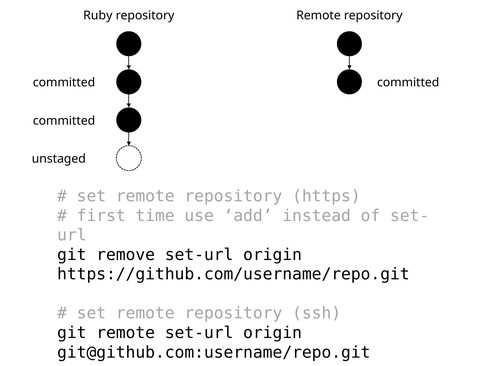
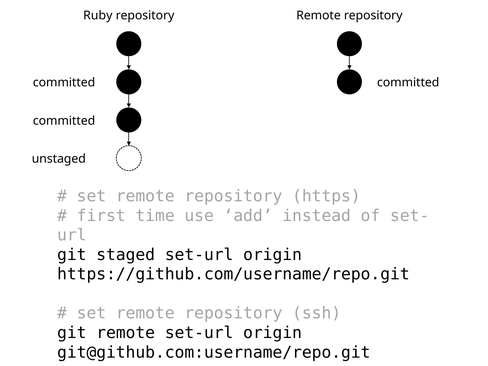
remove: remove -> staged (126, 255)
